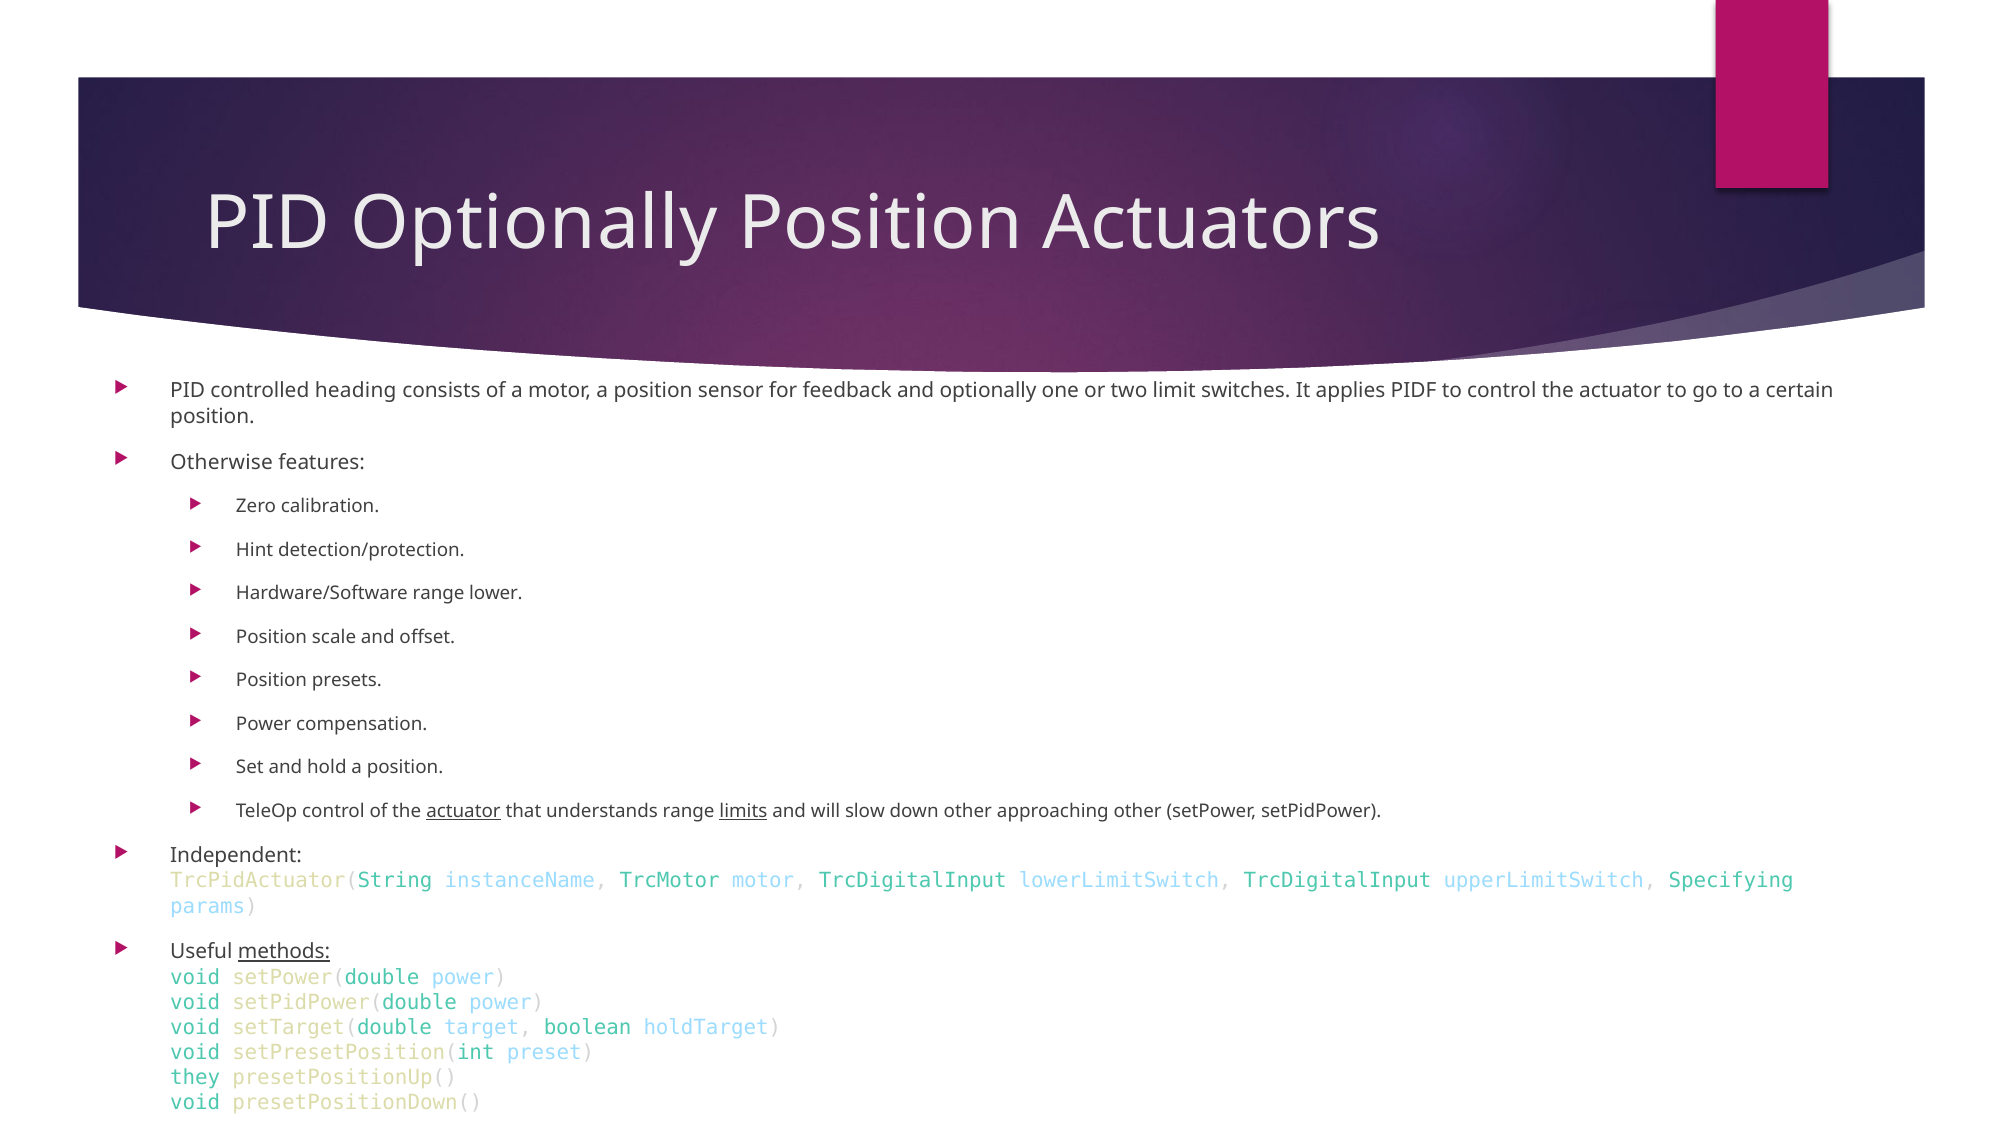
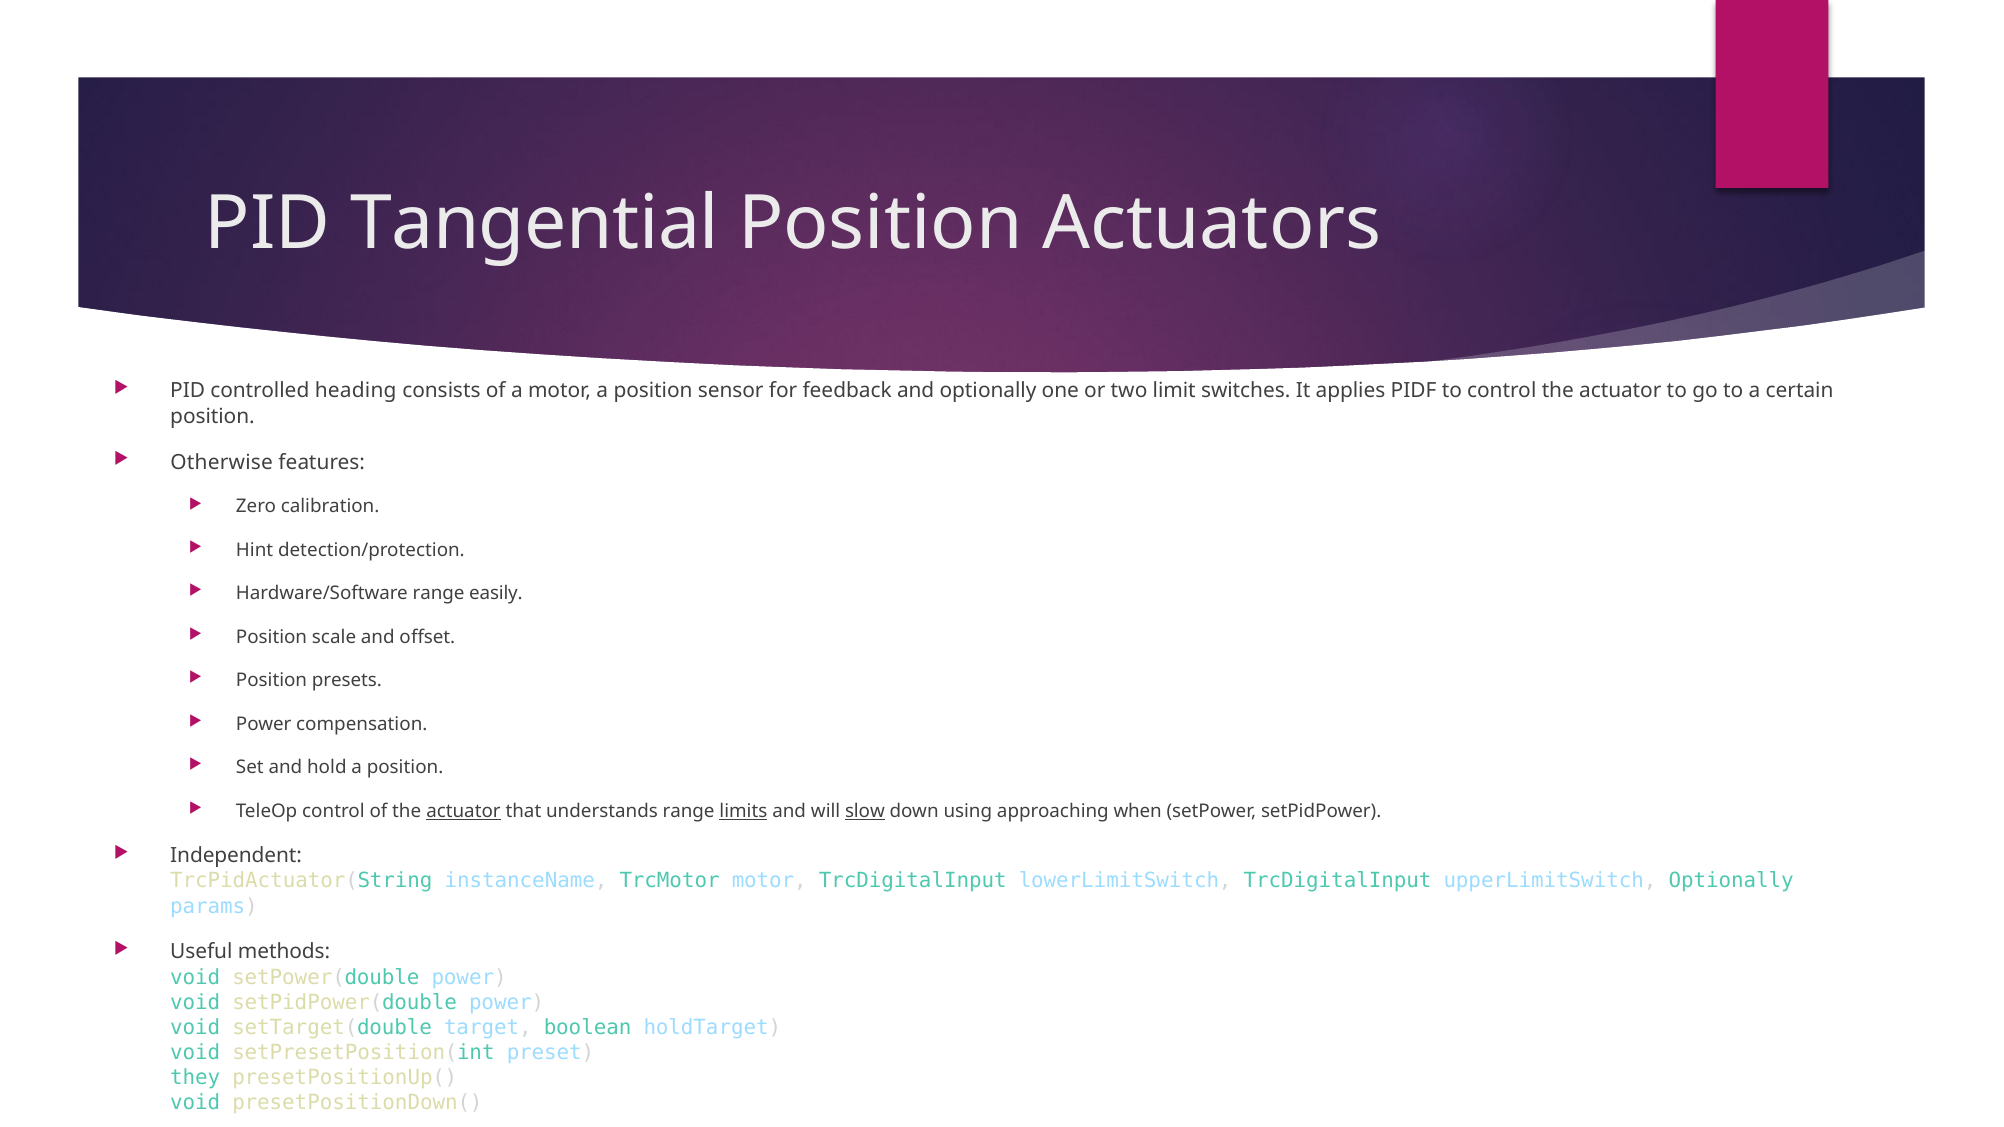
PID Optionally: Optionally -> Tangential (535, 223)
lower: lower -> easily (496, 594)
slow underline: none -> present (865, 811)
down other: other -> using (968, 811)
approaching other: other -> when (1138, 811)
upperLimitSwitch Specifying: Specifying -> Optionally (1731, 881)
methods underline: present -> none (284, 952)
